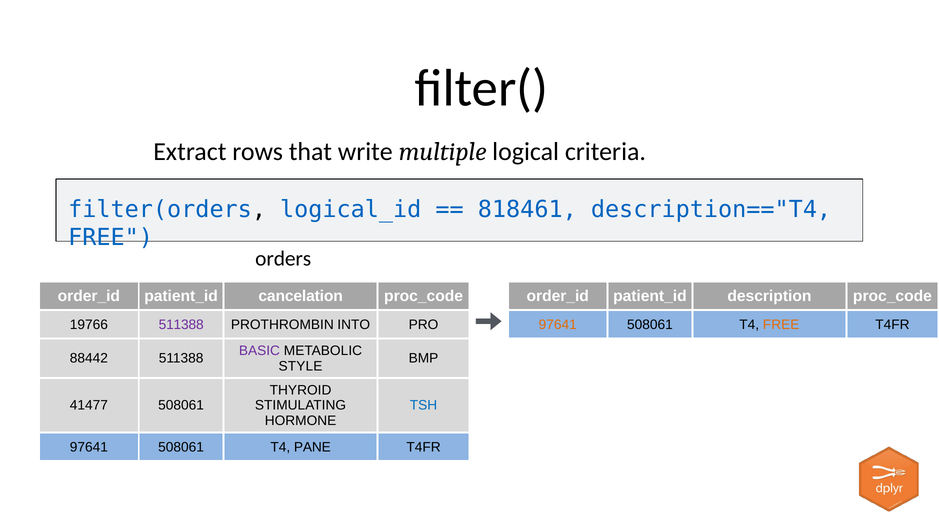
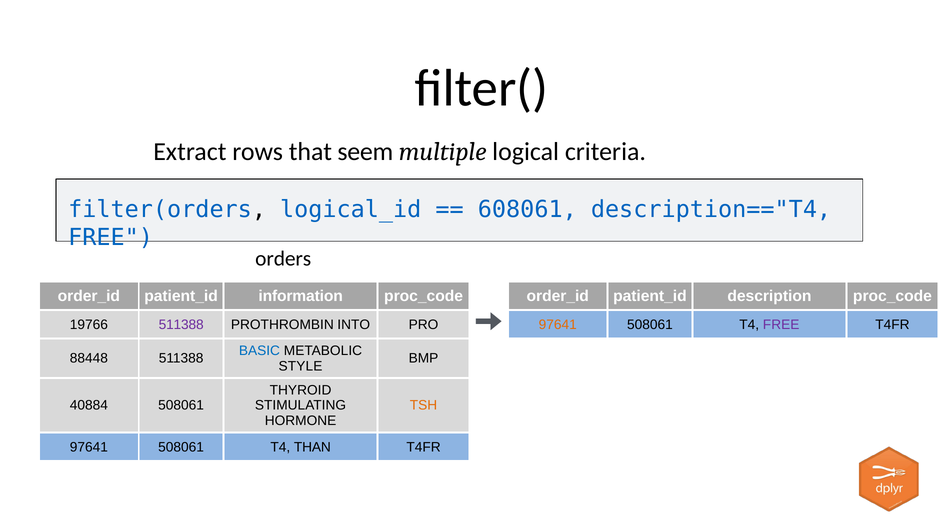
write: write -> seem (365, 152)
818461: 818461 -> 608061 (527, 210)
cancelation: cancelation -> information (301, 296)
FREE colour: orange -> purple (781, 325)
BASIC colour: purple -> blue (259, 351)
88442: 88442 -> 88448 (89, 359)
41477: 41477 -> 40884 (89, 406)
TSH colour: blue -> orange (424, 406)
PANE: PANE -> THAN (312, 447)
